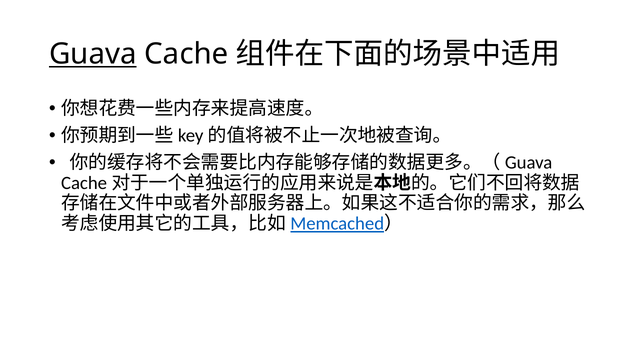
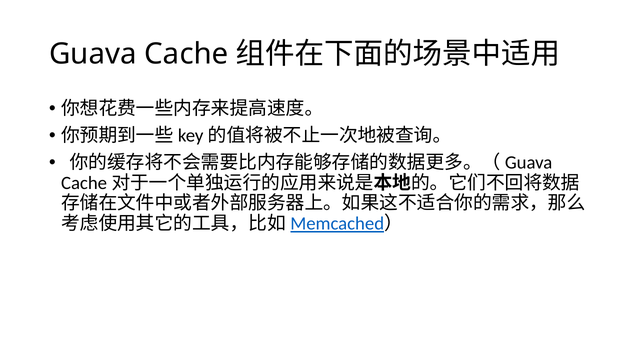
Guava underline: present -> none (93, 54)
